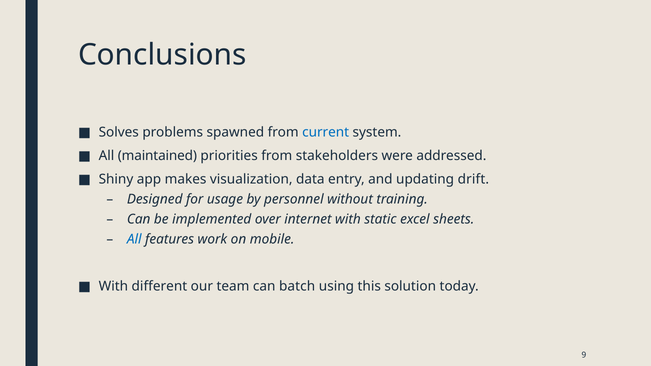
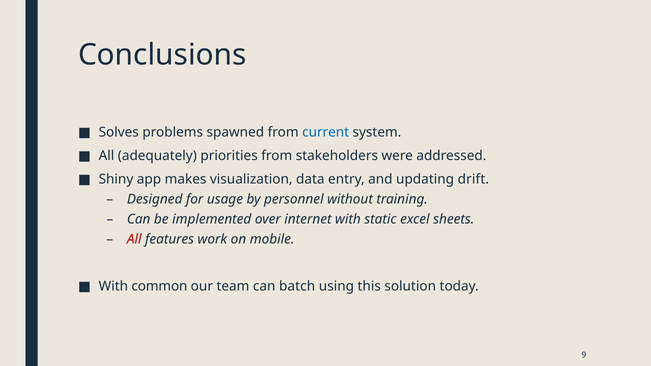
maintained: maintained -> adequately (157, 156)
All colour: blue -> red (134, 239)
different: different -> common (159, 286)
